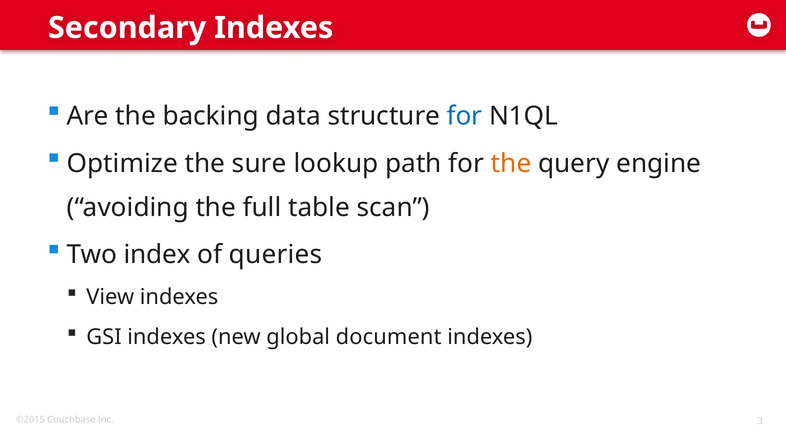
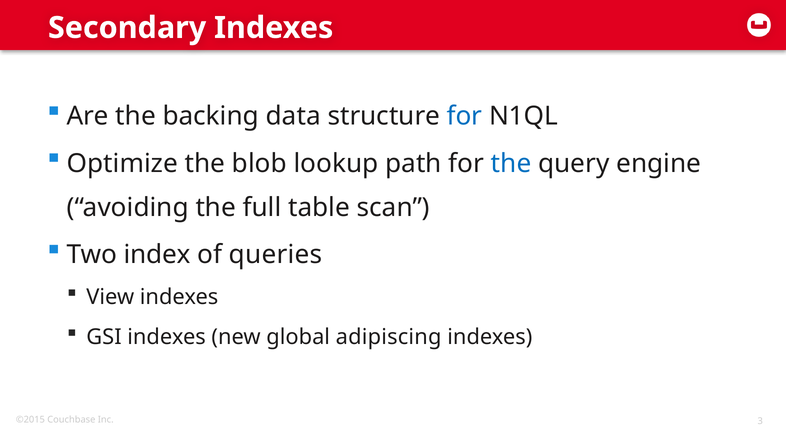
sure: sure -> blob (259, 163)
the colour: orange -> blue (511, 163)
document: document -> adipiscing (389, 337)
